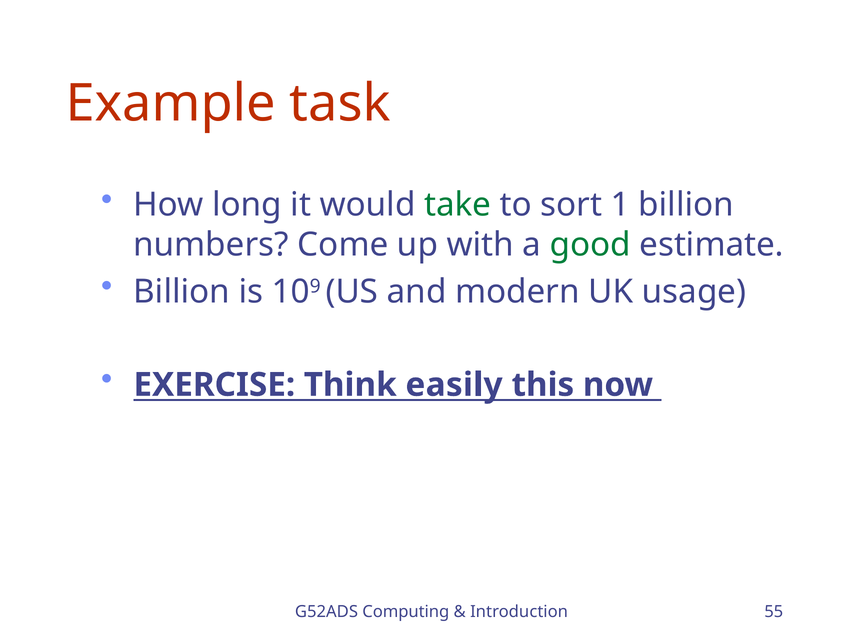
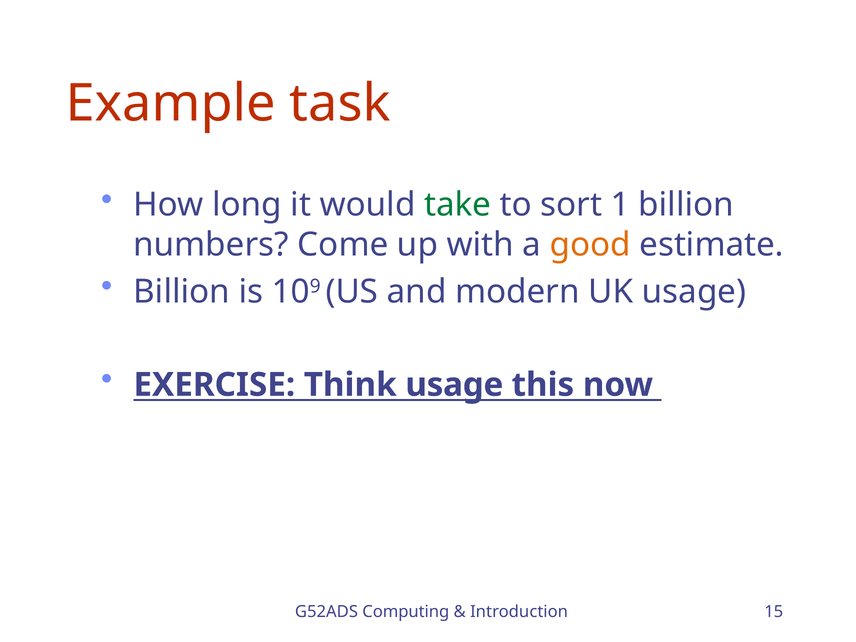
good colour: green -> orange (590, 245)
Think easily: easily -> usage (454, 385)
55: 55 -> 15 (774, 612)
